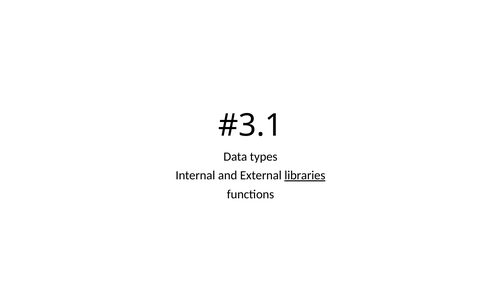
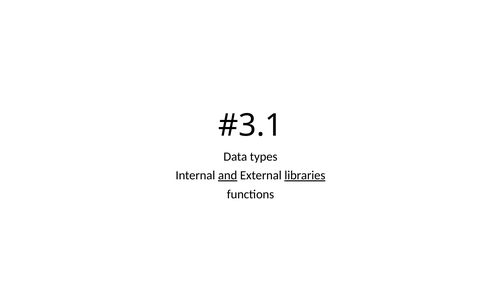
and underline: none -> present (228, 175)
